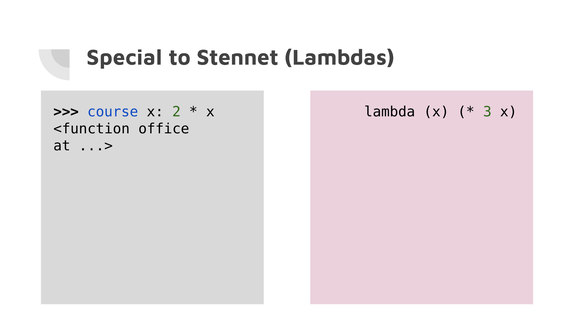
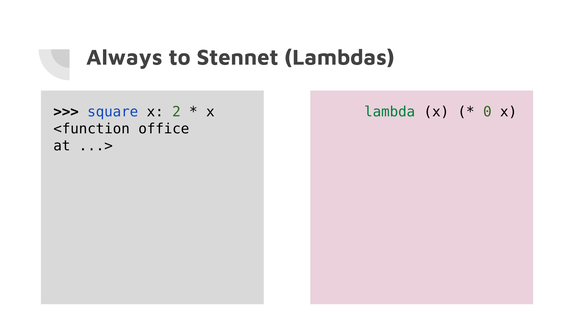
Special: Special -> Always (124, 57)
course: course -> square (113, 112)
lambda colour: black -> green (390, 112)
3: 3 -> 0 (487, 112)
